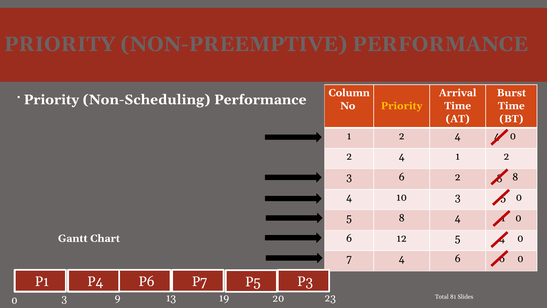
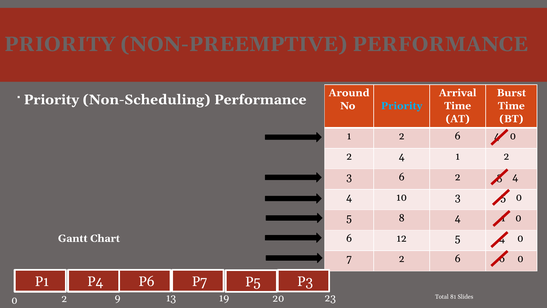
Column: Column -> Around (349, 93)
Priority colour: yellow -> light blue (402, 106)
1 2 4: 4 -> 6 (458, 136)
8: 8 -> 4 (515, 177)
7 4: 4 -> 2 (402, 259)
3: 3 -> 2 (64, 298)
